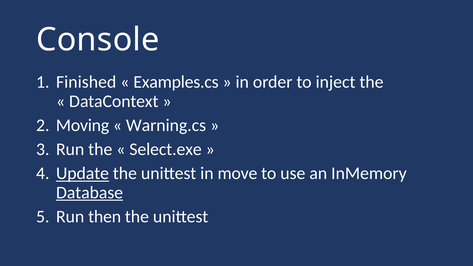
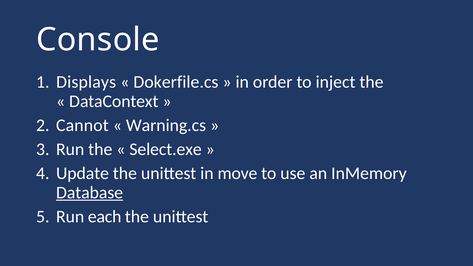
Finished: Finished -> Displays (86, 82)
Examples.cs: Examples.cs -> Dokerfile.cs (176, 82)
Moving: Moving -> Cannot (82, 125)
Update underline: present -> none (82, 174)
then: then -> each (105, 217)
